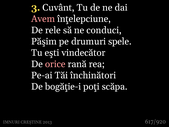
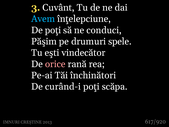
Avem colour: pink -> light blue (43, 19)
De rele: rele -> poţi (53, 30)
bogăţie-i: bogăţie-i -> curând-i (63, 86)
